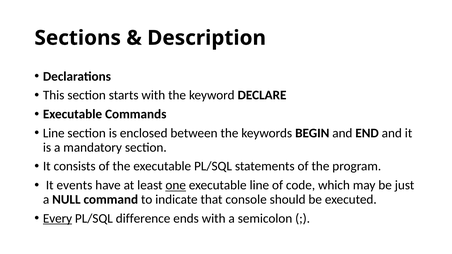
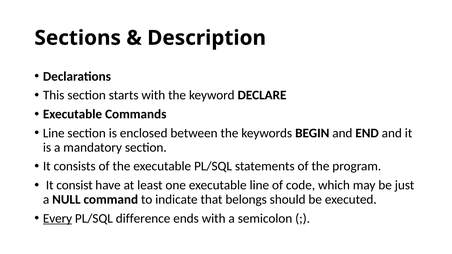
events: events -> consist (75, 185)
one underline: present -> none (176, 185)
console: console -> belongs (246, 200)
